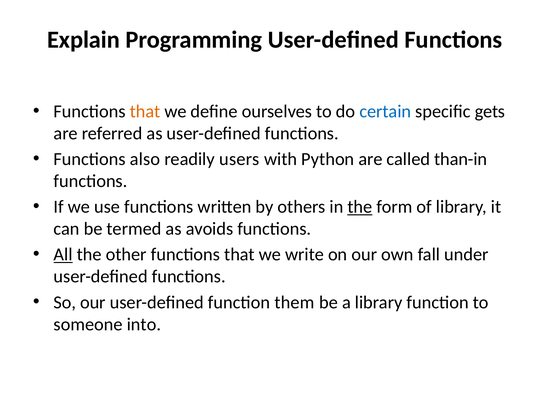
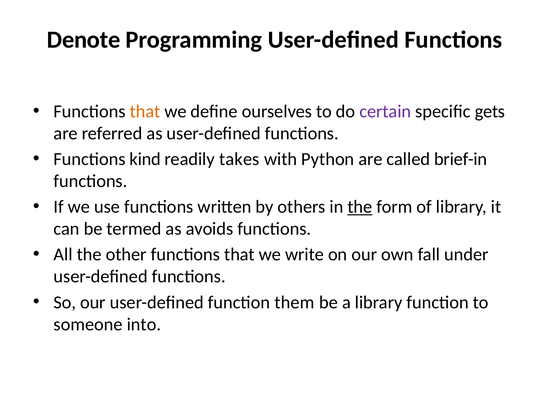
Explain: Explain -> Denote (84, 40)
certain colour: blue -> purple (385, 111)
also: also -> kind (145, 159)
users: users -> takes (239, 159)
than-in: than-in -> brief-in (461, 159)
All underline: present -> none (63, 254)
